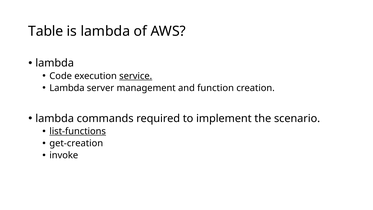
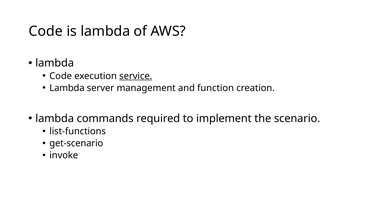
Table: Table -> Code (46, 31)
list-functions underline: present -> none (78, 131)
get-creation: get-creation -> get-scenario (76, 143)
